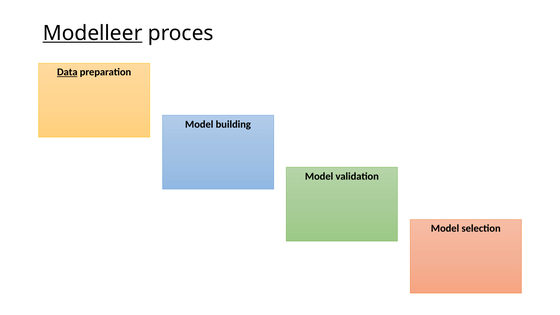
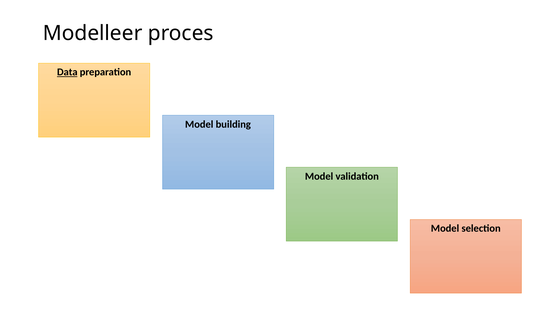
Modelleer underline: present -> none (93, 33)
